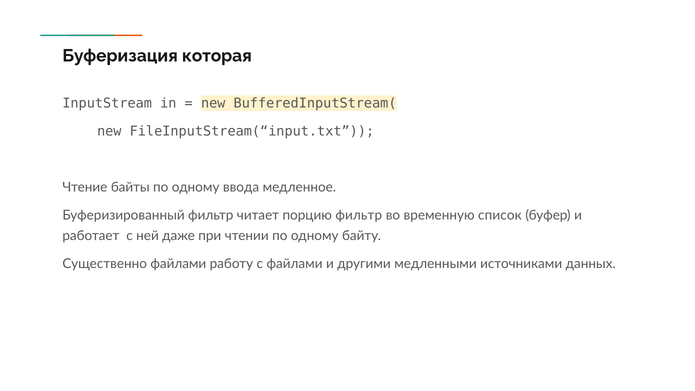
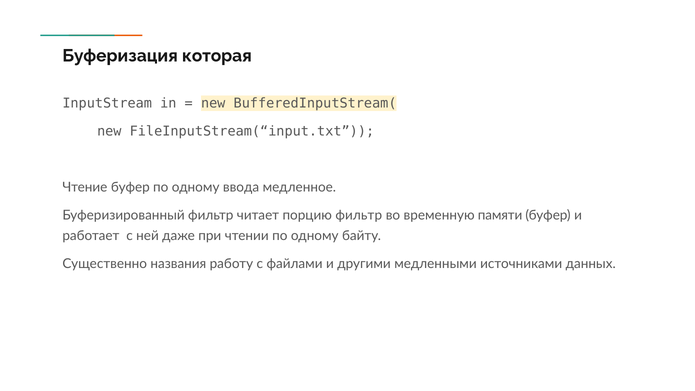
Чтение байты: байты -> буфер (130, 187)
список: список -> памяти (500, 215)
Существенно файлами: файлами -> названия (178, 264)
